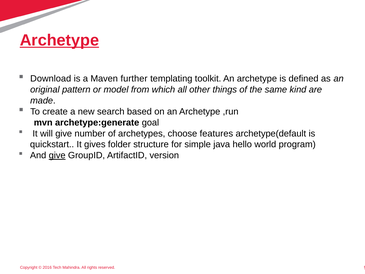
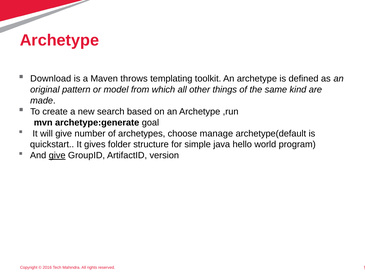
Archetype underline: present -> none (59, 40)
further: further -> throws (134, 79)
features: features -> manage (216, 133)
